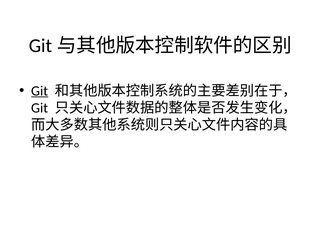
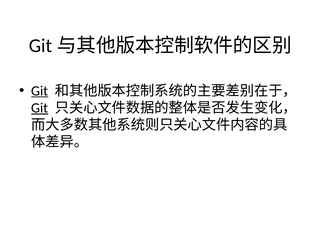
Git underline: none -> present (40, 108)
